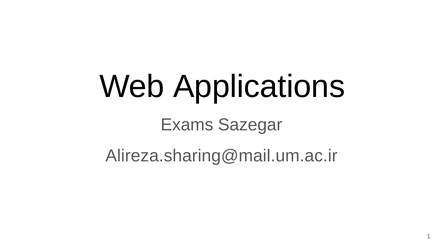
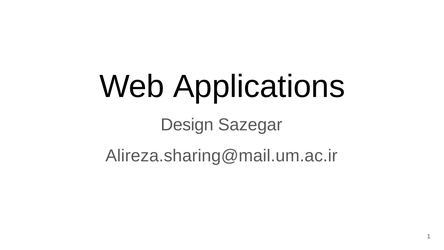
Exams: Exams -> Design (187, 125)
